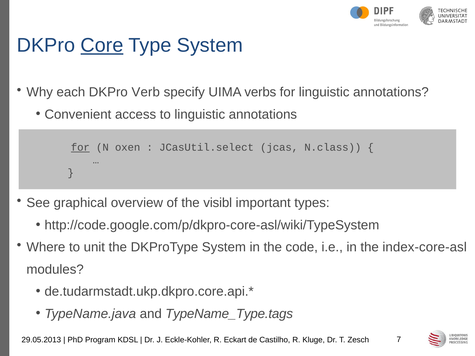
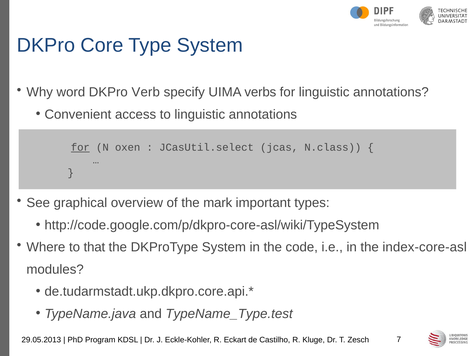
Core underline: present -> none (102, 45)
each: each -> word (71, 92)
visibl: visibl -> mark (218, 203)
unit: unit -> that (94, 247)
TypeName_Type.tags: TypeName_Type.tags -> TypeName_Type.test (229, 314)
